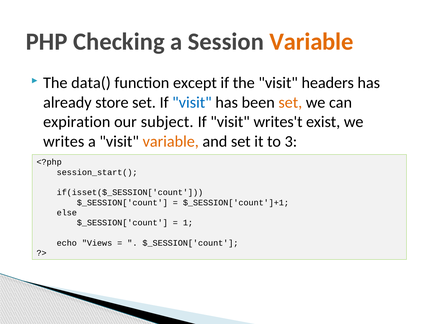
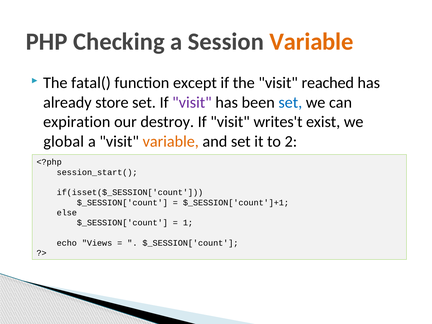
data(: data( -> fatal( (91, 83)
headers: headers -> reached (328, 83)
visit colour: blue -> purple (192, 102)
set colour: orange -> blue (290, 102)
subject: subject -> destroy (167, 122)
writes: writes -> global (64, 141)
3: 3 -> 2 (291, 141)
